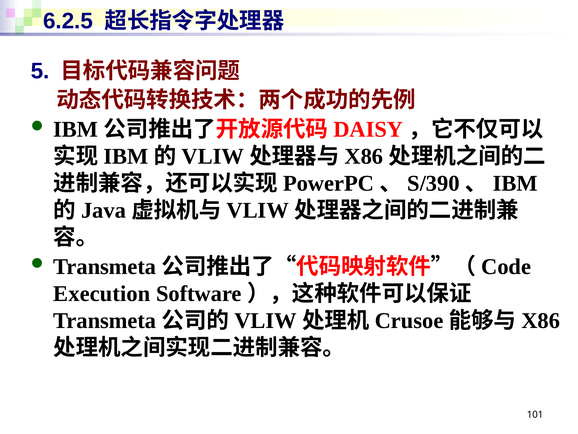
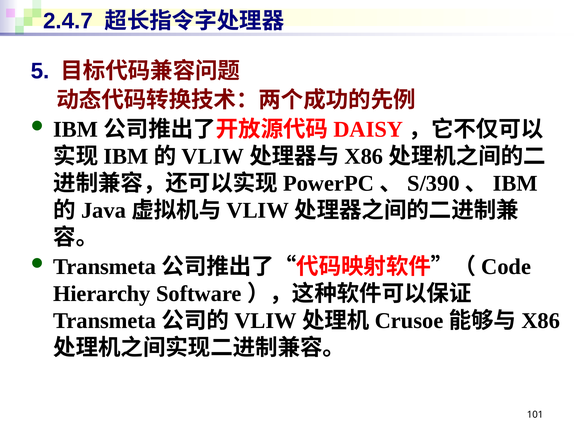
6.2.5: 6.2.5 -> 2.4.7 (68, 21)
Execution: Execution -> Hierarchy (102, 294)
